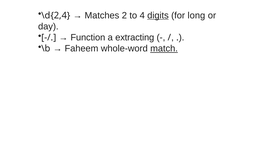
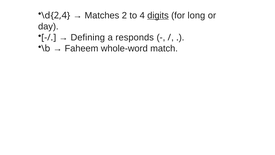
Function: Function -> Defining (88, 37)
extracting: extracting -> responds (135, 37)
match underline: present -> none (164, 48)
